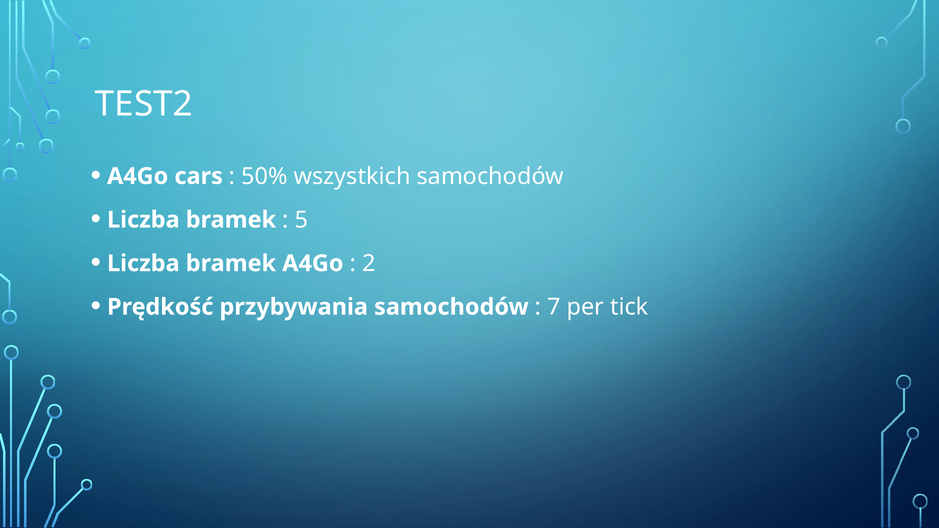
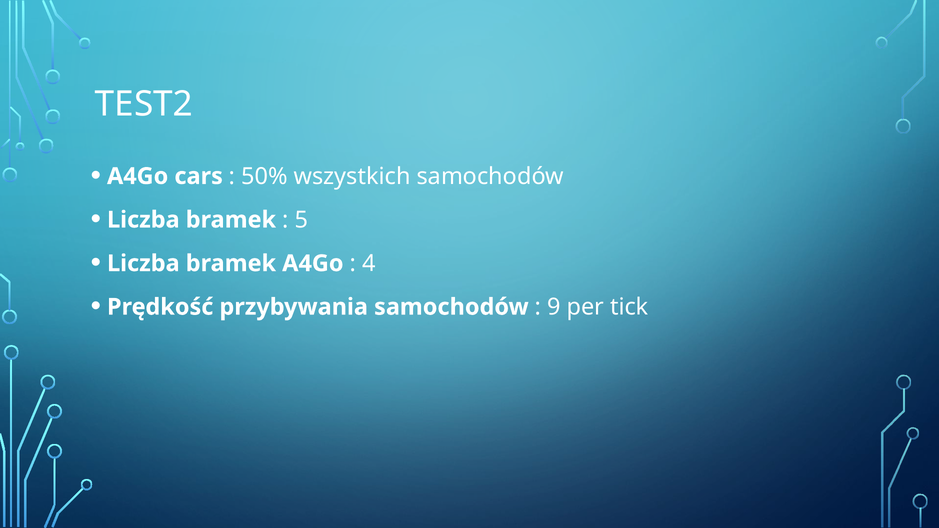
2: 2 -> 4 (369, 263)
7: 7 -> 9 (554, 307)
